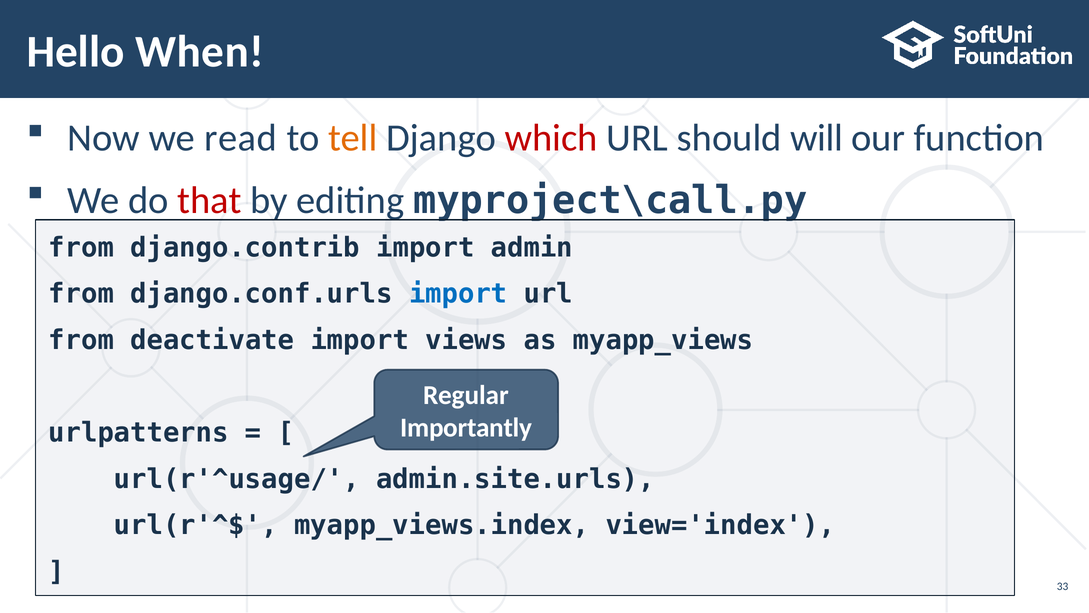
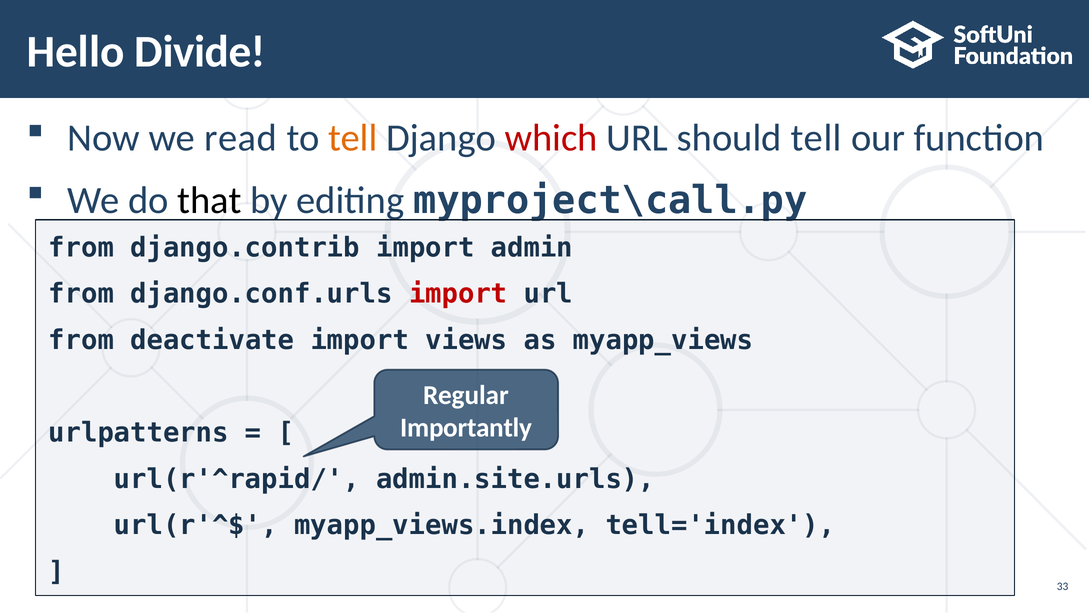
When: When -> Divide (200, 52)
should will: will -> tell (816, 138)
that colour: red -> black (209, 200)
import colour: blue -> red (458, 294)
url(r'^usage/: url(r'^usage/ -> url(r'^rapid/ (237, 479)
view='index: view='index -> tell='index (720, 525)
